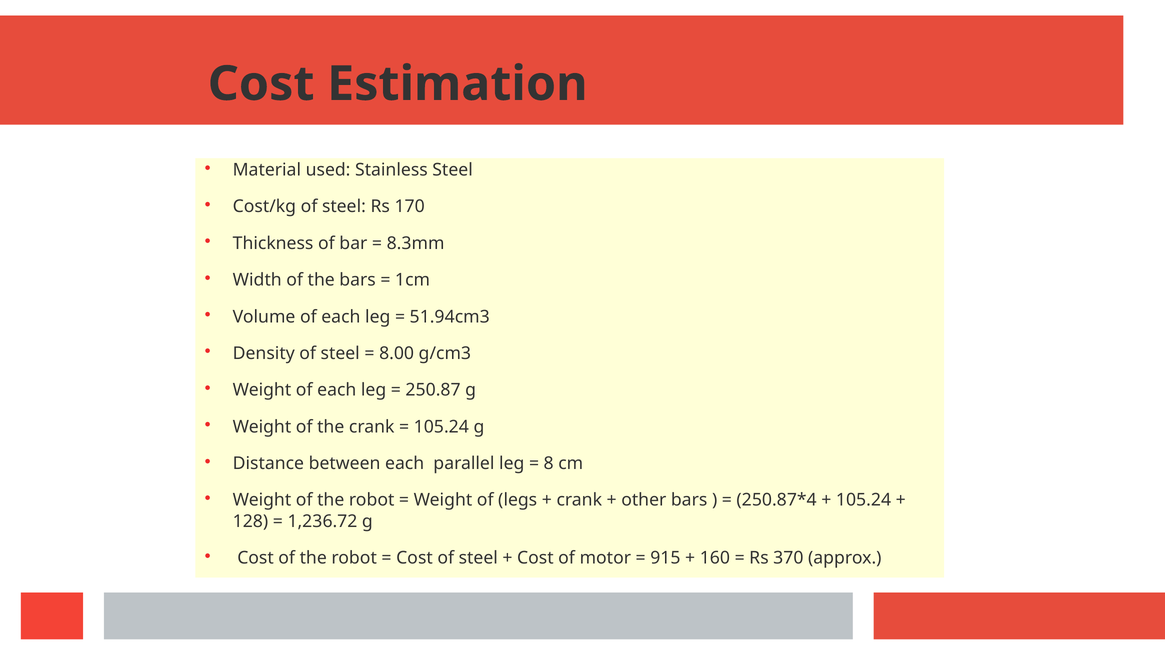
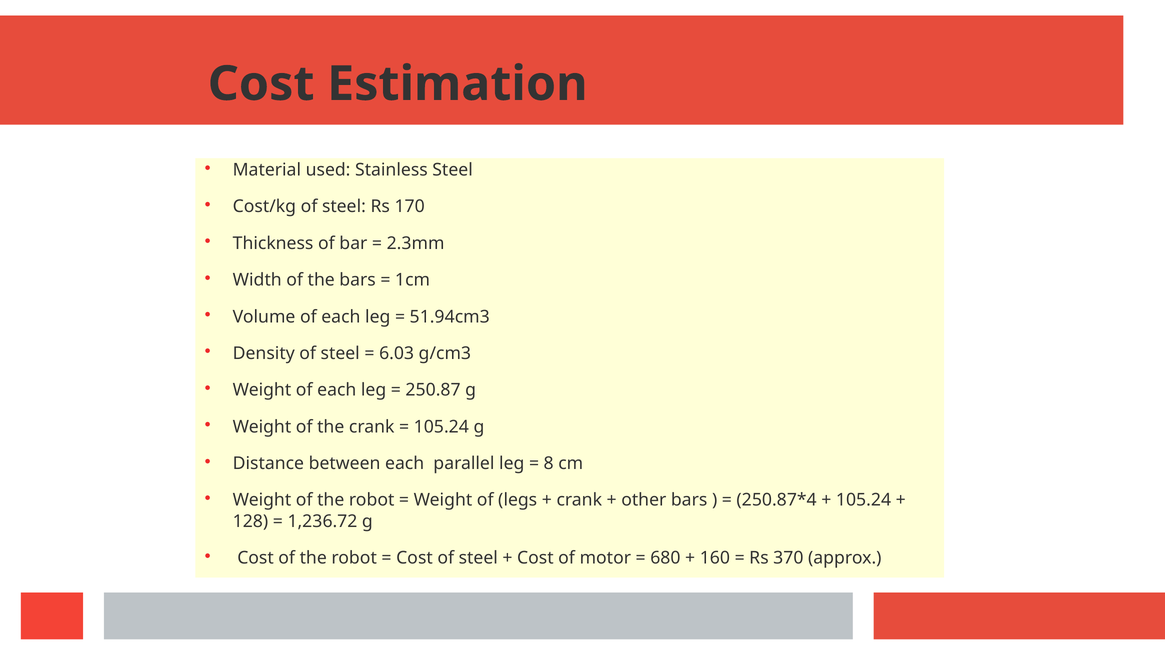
8.3mm: 8.3mm -> 2.3mm (416, 243)
8.00: 8.00 -> 6.03 (397, 354)
915: 915 -> 680 (665, 558)
